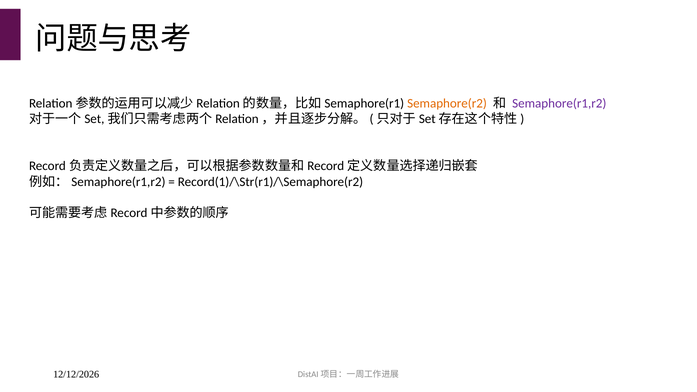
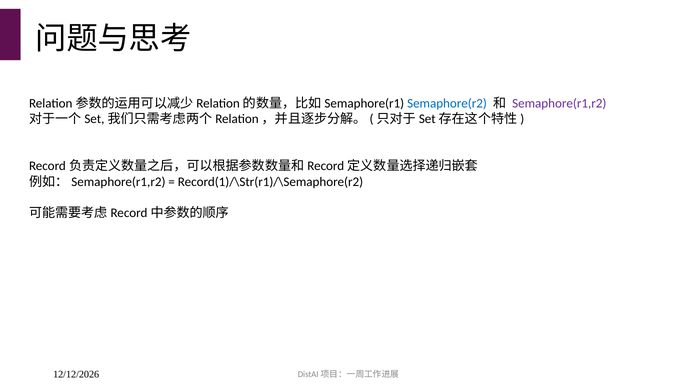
Semaphore(r2 colour: orange -> blue (447, 103)
